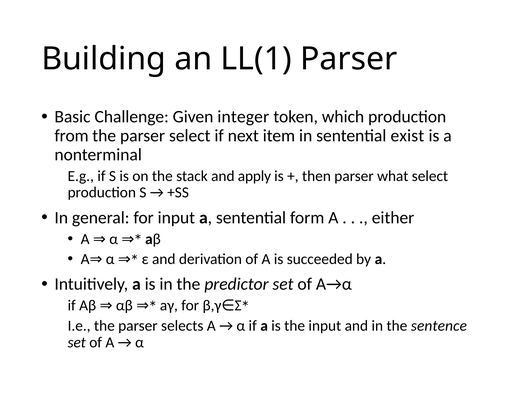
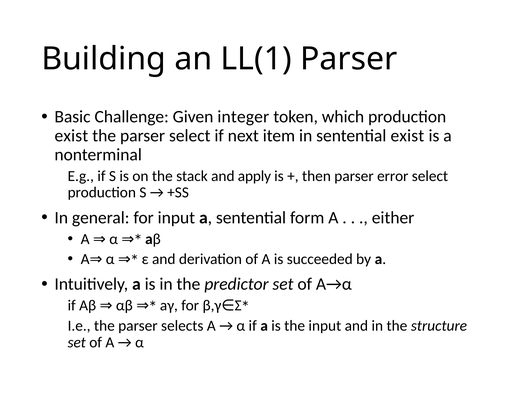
from: from -> exist (71, 136)
what: what -> error (393, 176)
sentence: sentence -> structure (439, 326)
